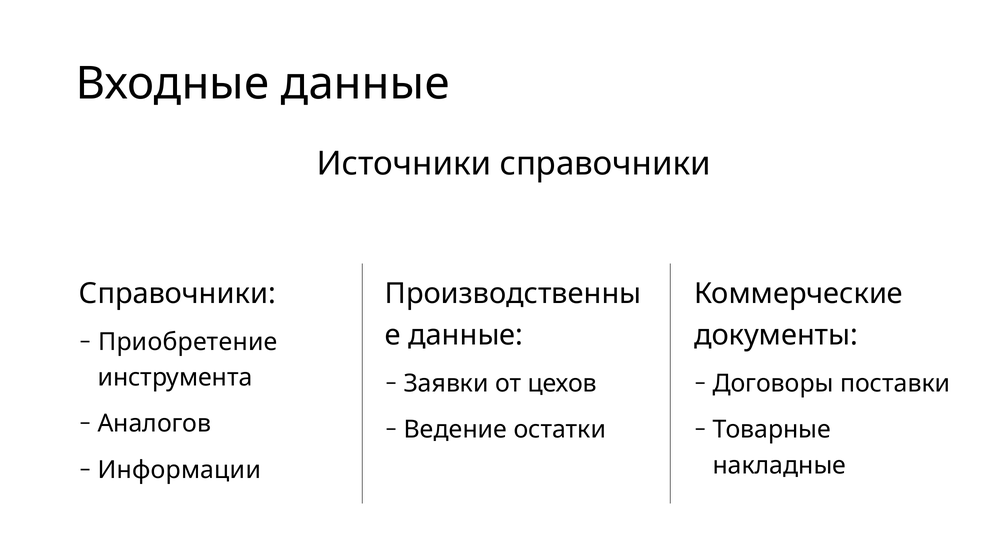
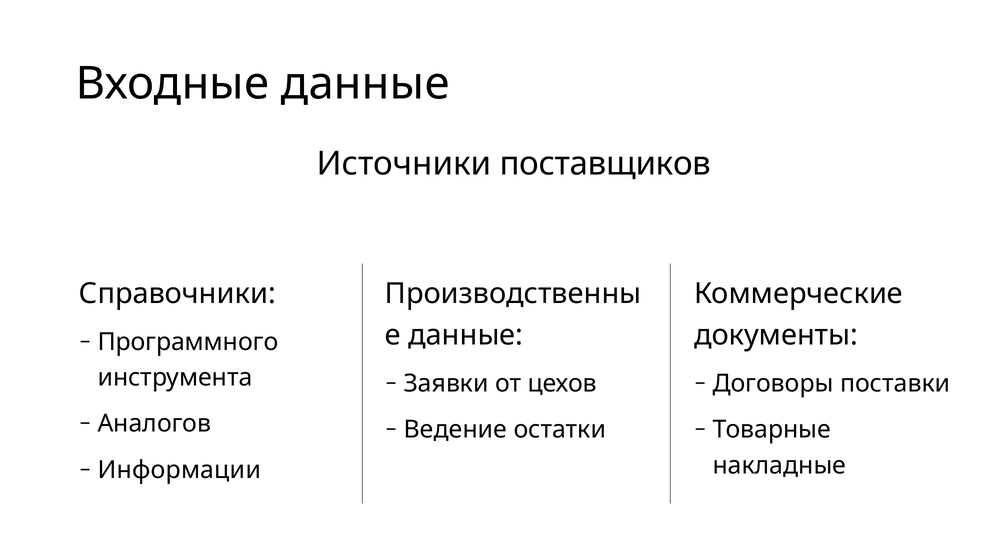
Источники справочники: справочники -> поставщиков (605, 164)
Приобретение: Приобретение -> Программного (188, 342)
